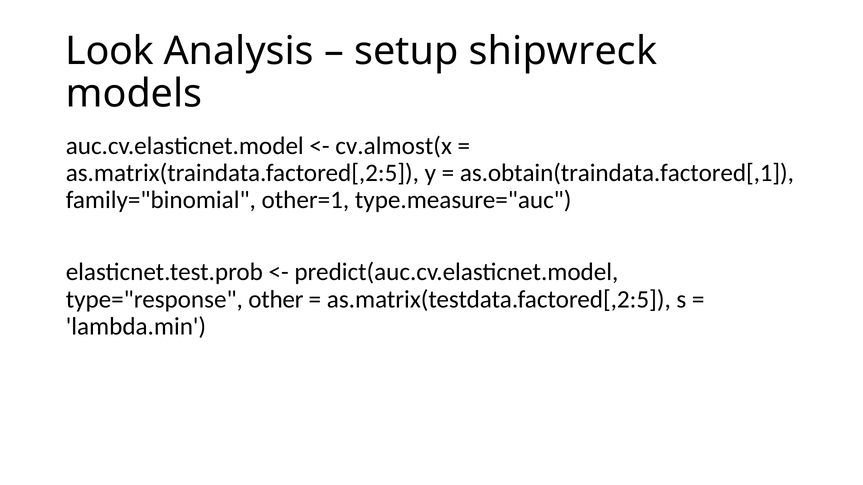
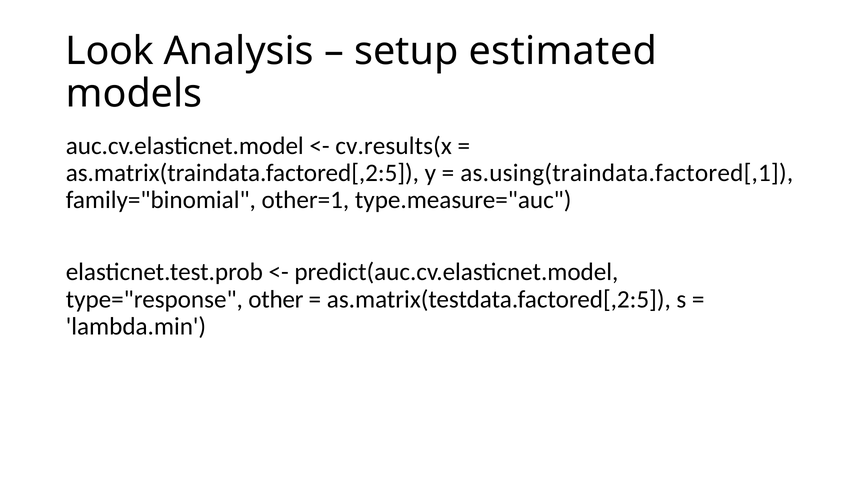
shipwreck: shipwreck -> estimated (563, 51)
cv.almost(x: cv.almost(x -> cv.results(x (394, 146)
as.obtain(traindata.factored[,1: as.obtain(traindata.factored[,1 -> as.using(traindata.factored[,1 (627, 173)
